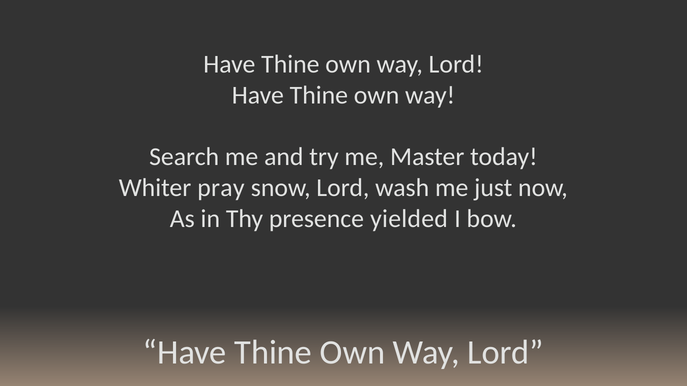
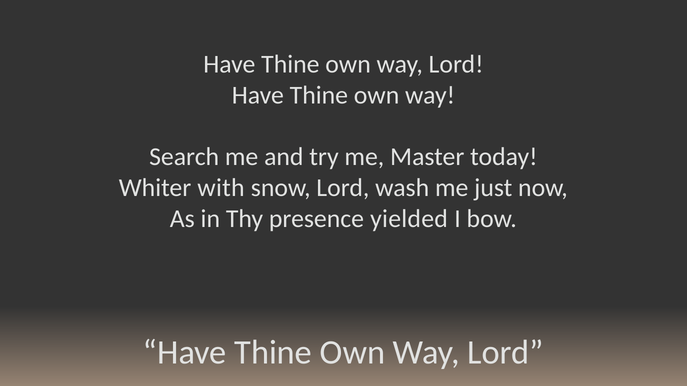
pray: pray -> with (221, 188)
